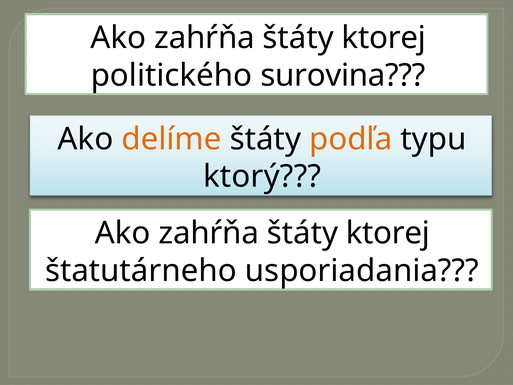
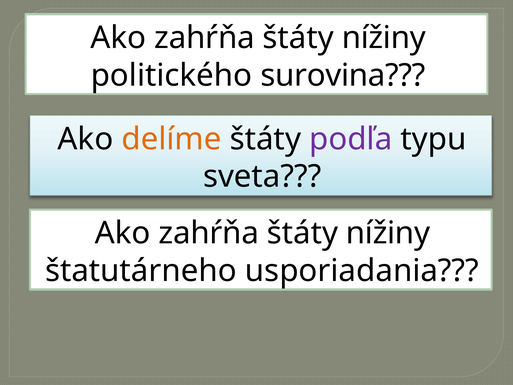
ktorej: ktorej -> nížiny (384, 38)
podľa colour: orange -> purple (351, 139)
ktorý: ktorý -> sveta (262, 177)
ktorej: ktorej -> nížiny (388, 233)
